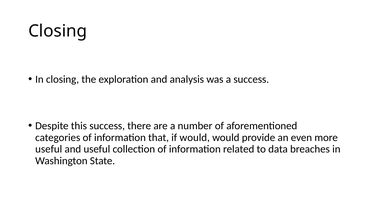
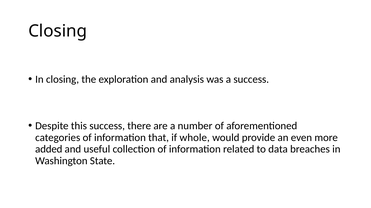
if would: would -> whole (195, 138)
useful: useful -> added (49, 150)
